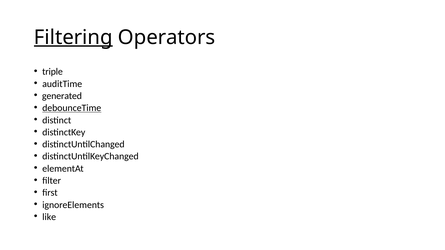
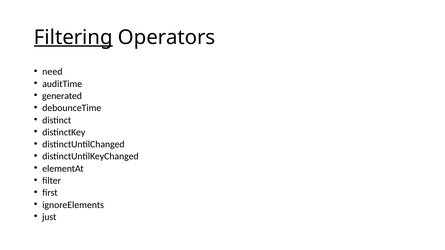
triple: triple -> need (52, 72)
debounceTime underline: present -> none (72, 108)
like: like -> just (49, 217)
